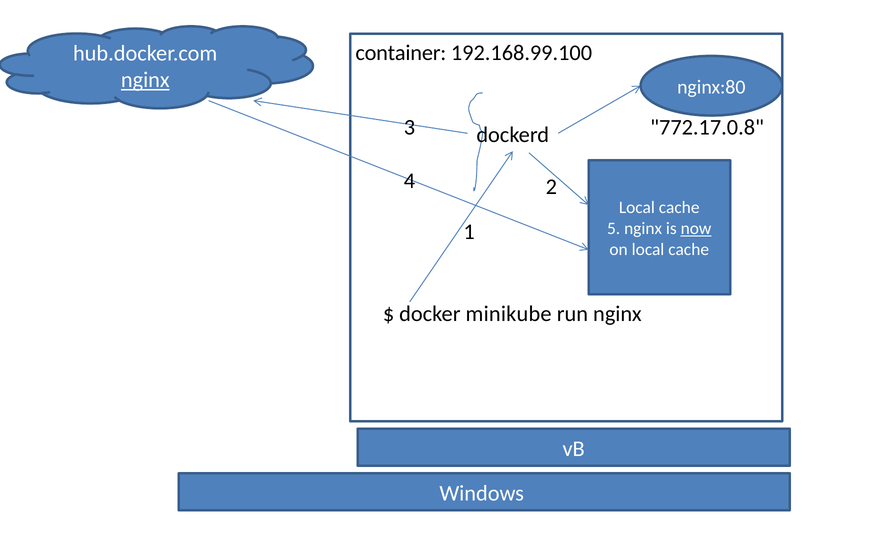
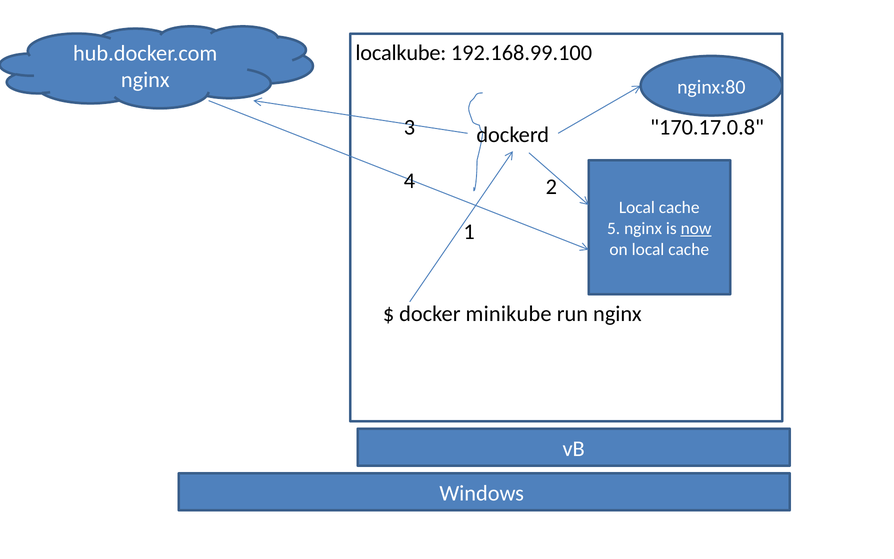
container: container -> localkube (401, 53)
nginx underline: present -> none (145, 80)
772.17.0.8: 772.17.0.8 -> 170.17.0.8 (707, 127)
